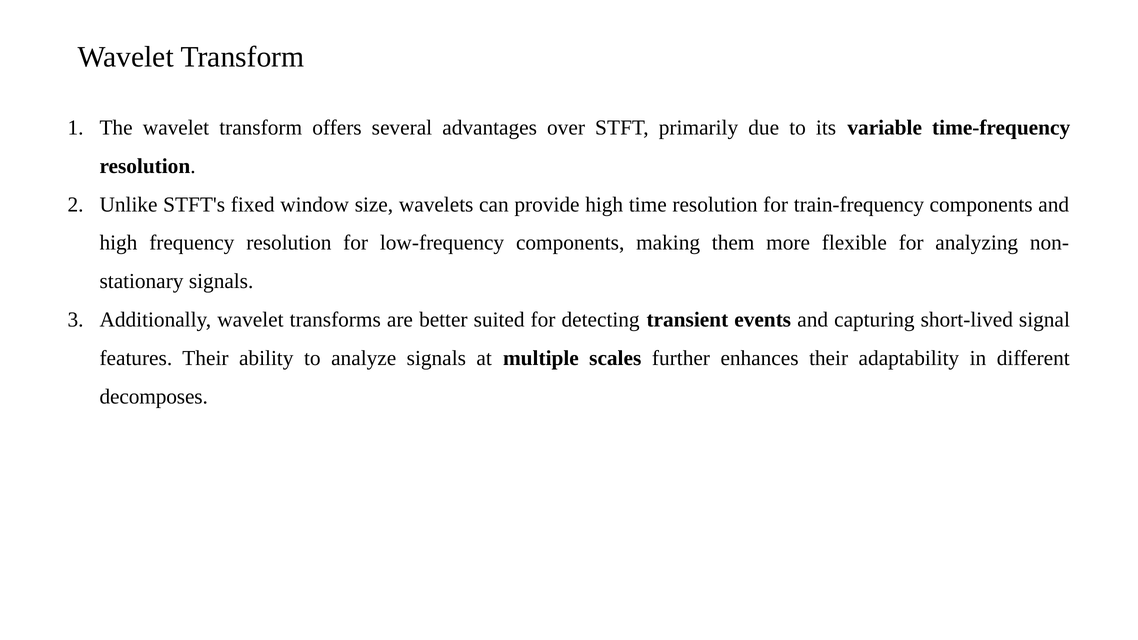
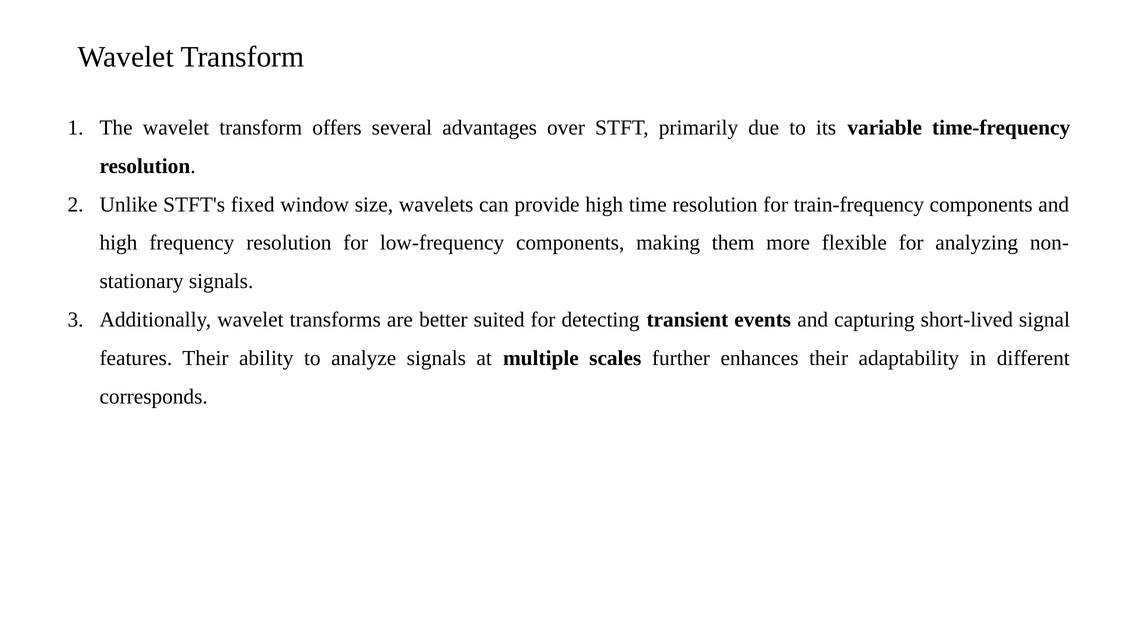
decomposes: decomposes -> corresponds (154, 397)
